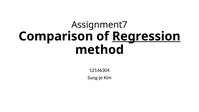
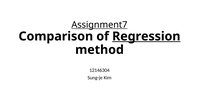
Assignment7 underline: none -> present (99, 25)
